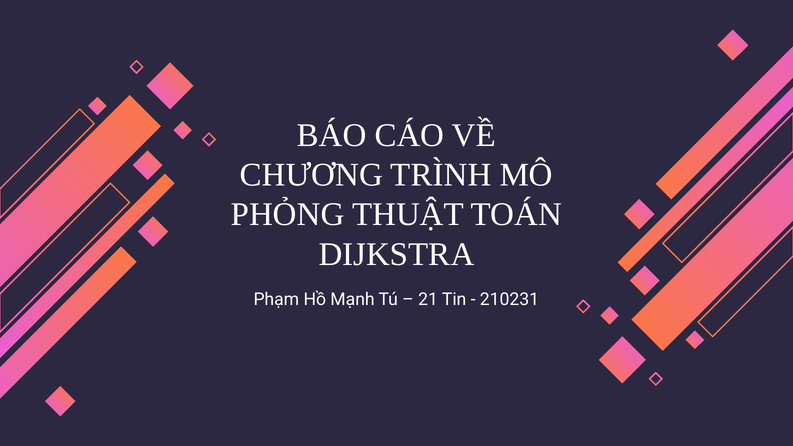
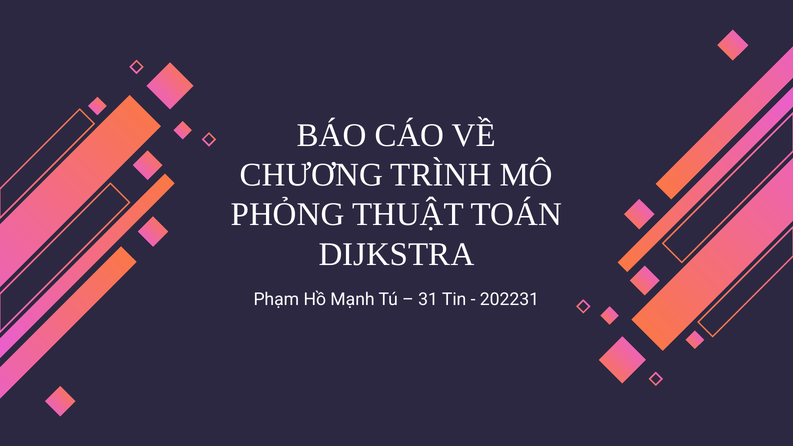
21: 21 -> 31 (428, 299)
210231: 210231 -> 202231 (509, 299)
